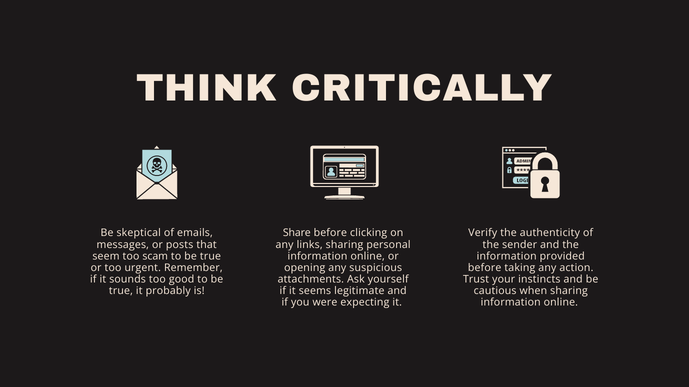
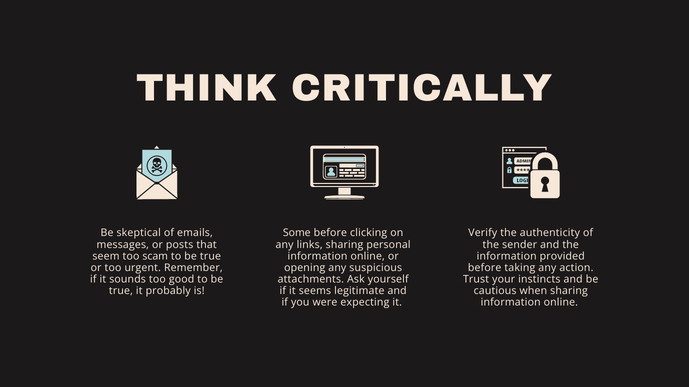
Share: Share -> Some (297, 233)
